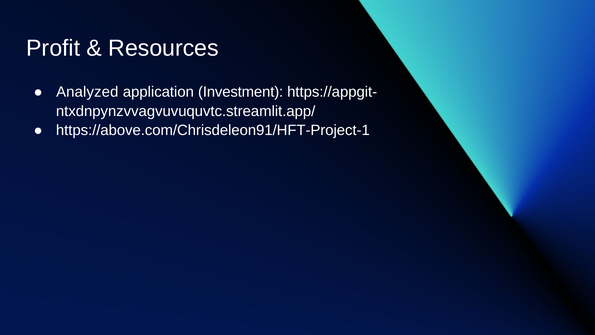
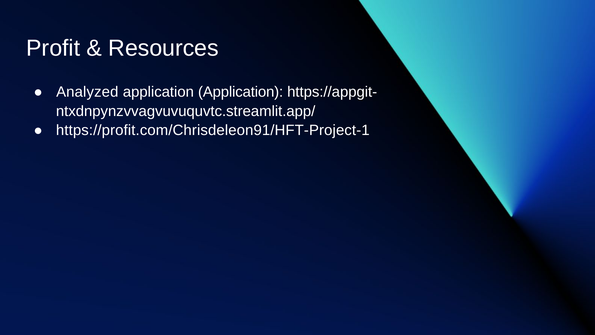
application Investment: Investment -> Application (241, 92)
https://above.com/Chrisdeleon91/HFT-Project-1: https://above.com/Chrisdeleon91/HFT-Project-1 -> https://profit.com/Chrisdeleon91/HFT-Project-1 (213, 130)
